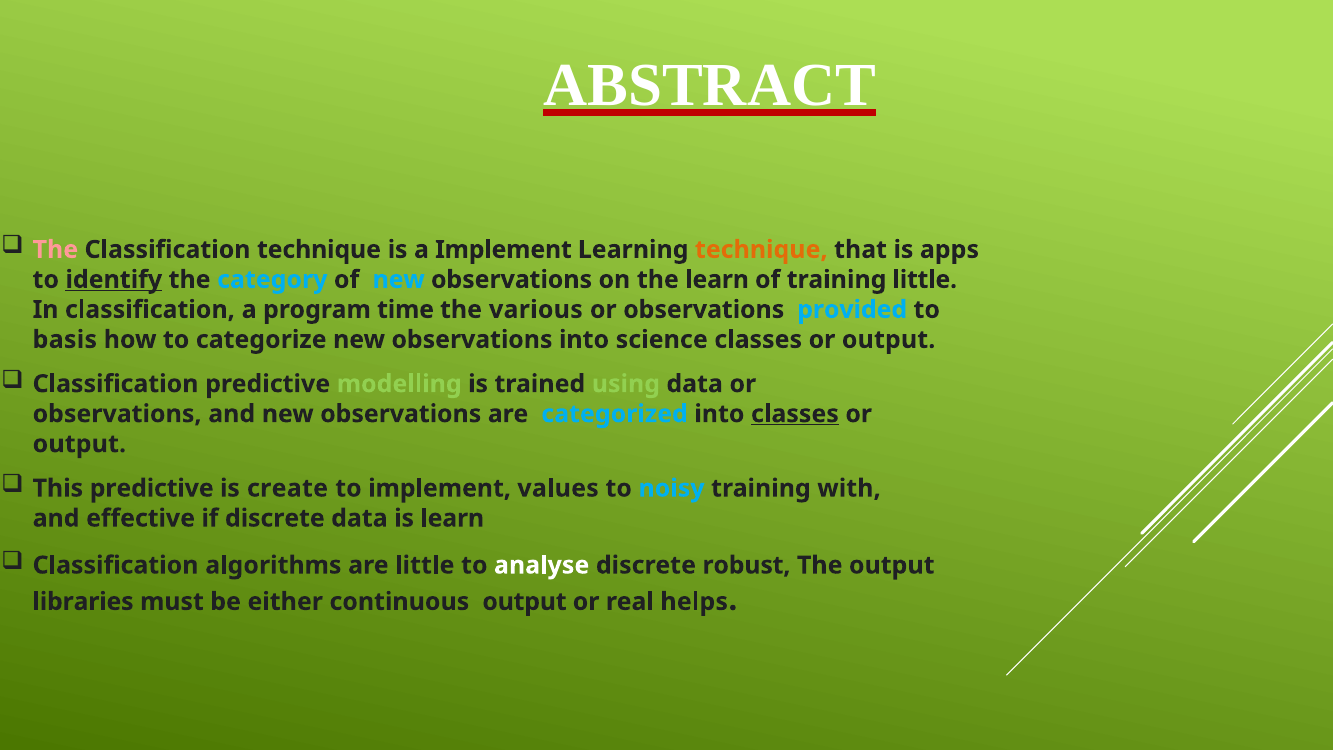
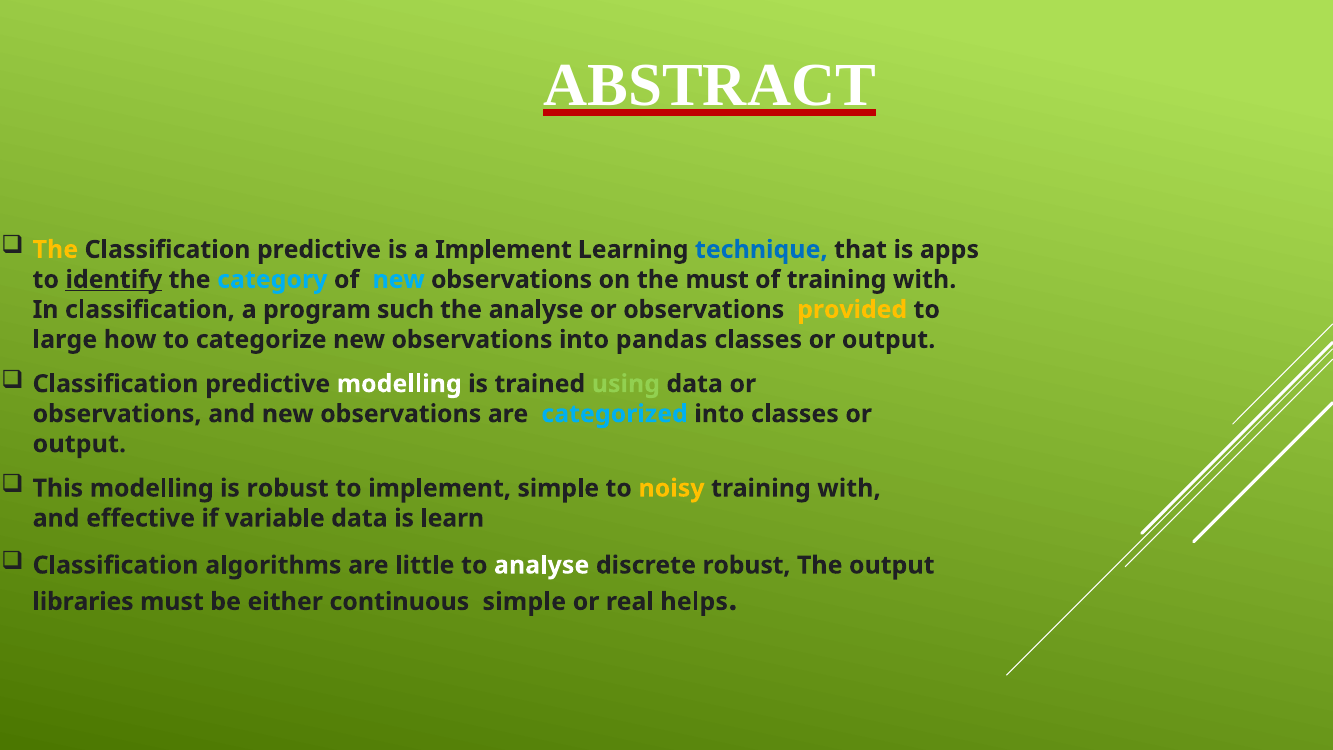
The colour: pink -> yellow (55, 250)
technique: technique -> predictive (319, 250)
technique colour: orange -> blue (761, 250)
the learn: learn -> must (717, 280)
of training little: little -> with (925, 280)
time: time -> such (406, 310)
the various: various -> analyse (536, 310)
provided colour: light blue -> yellow (852, 310)
basis: basis -> large (65, 340)
science: science -> pandas (662, 340)
modelling colour: light green -> white (399, 384)
classes underline: present -> none (795, 414)
This predictive: predictive -> modelling (152, 488)
is create: create -> robust (288, 488)
implement values: values -> simple (558, 488)
noisy colour: light blue -> yellow (672, 488)
if discrete: discrete -> variable (275, 518)
continuous output: output -> simple (524, 602)
